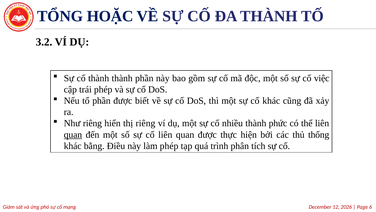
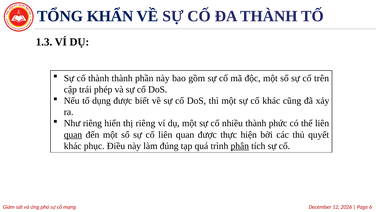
HOẶC: HOẶC -> KHẨN (110, 16)
3.2: 3.2 -> 1.3 (44, 42)
việc: việc -> trên (322, 78)
tổ phần: phần -> dụng (101, 101)
thống: thống -> quyết (319, 134)
bằng: bằng -> phục (94, 146)
làm phép: phép -> đúng (169, 146)
phân underline: none -> present (240, 146)
